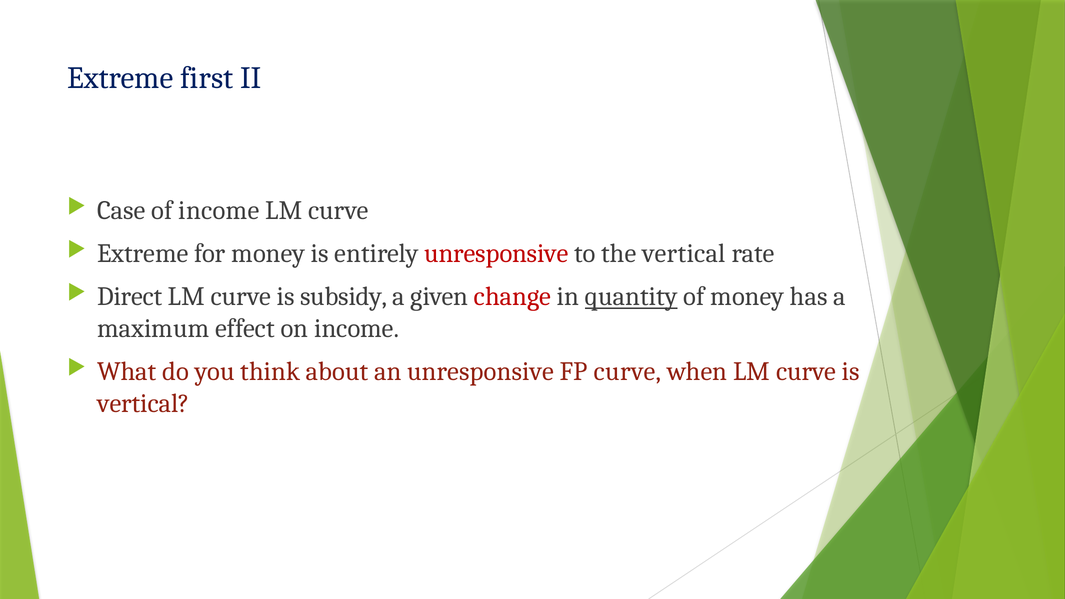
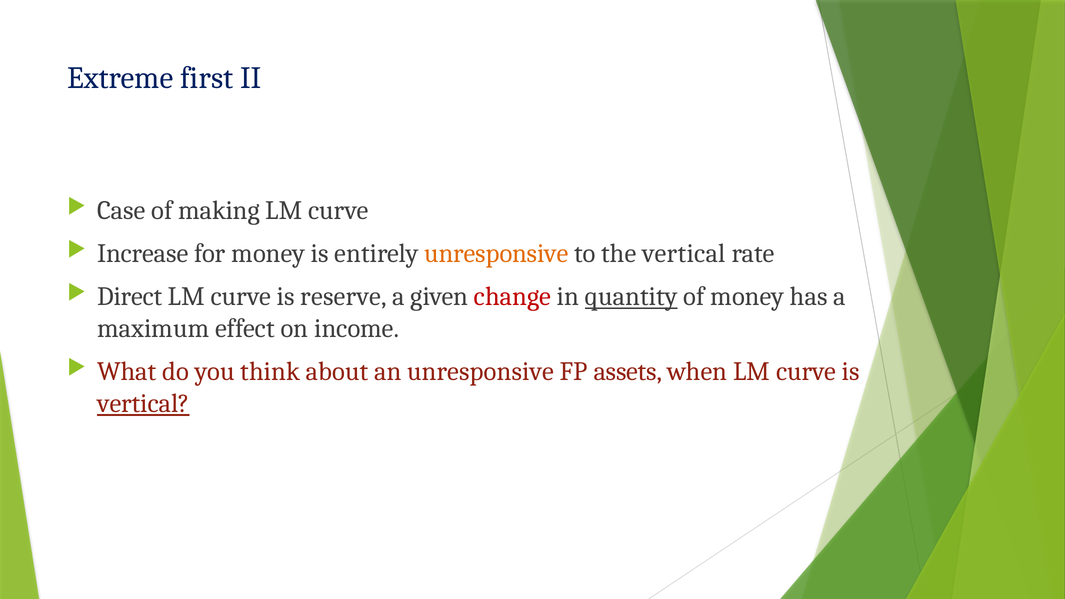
of income: income -> making (219, 211)
Extreme: Extreme -> Increase (143, 254)
unresponsive colour: red -> orange (496, 254)
subsidy: subsidy -> reserve (344, 297)
FP curve: curve -> assets (628, 372)
vertical underline: none -> present (143, 404)
